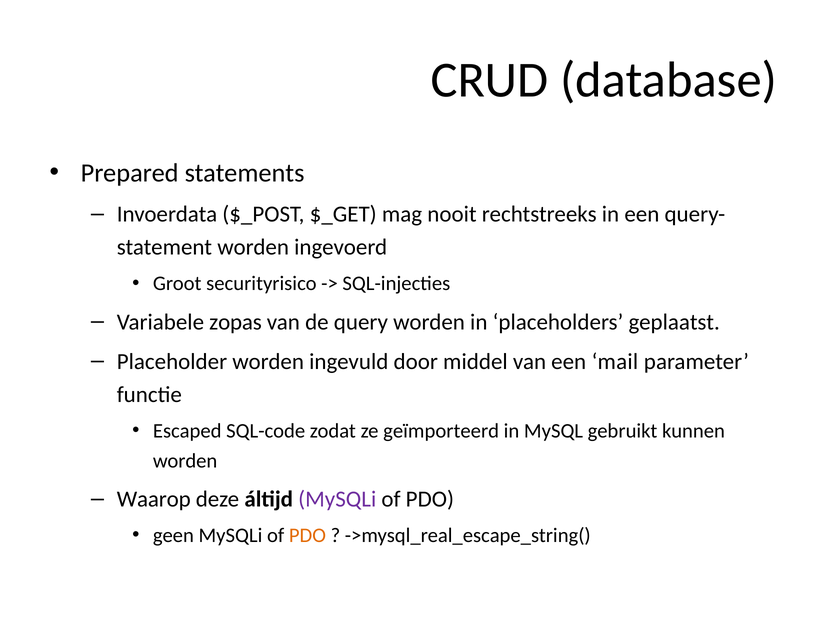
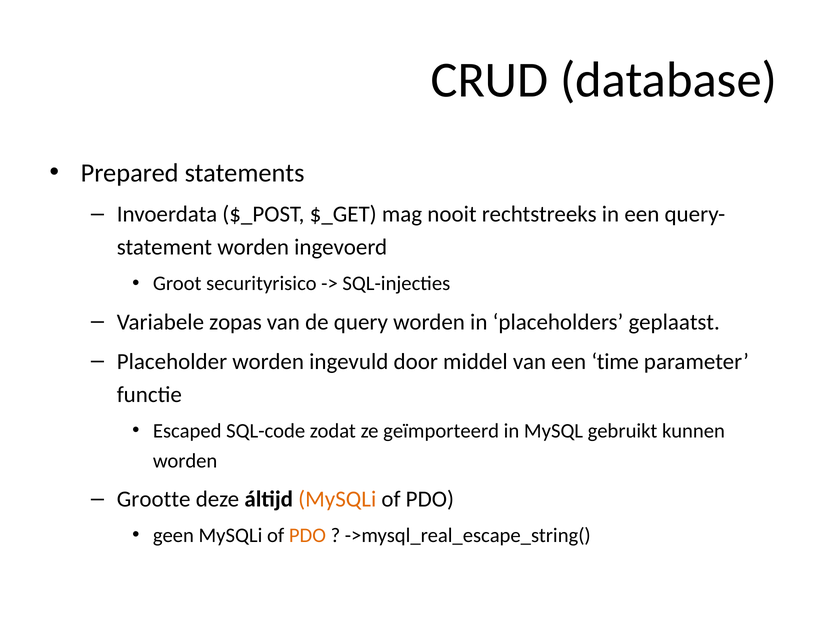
mail: mail -> time (615, 362)
Waarop: Waarop -> Grootte (154, 499)
MySQLi colour: purple -> orange (337, 499)
